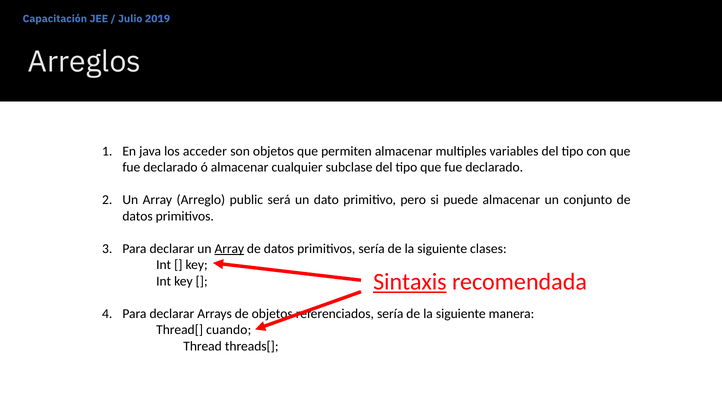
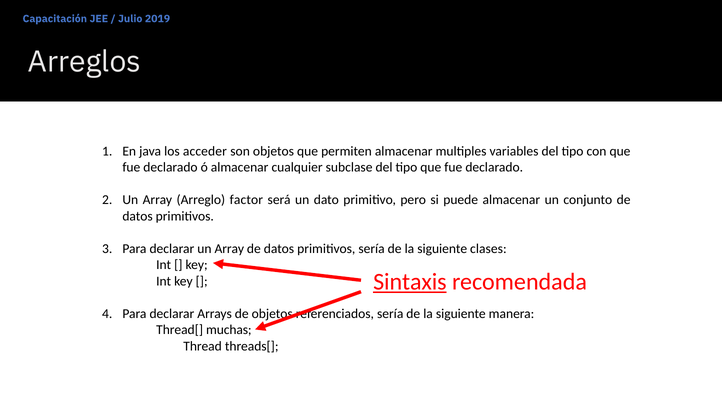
public: public -> factor (246, 200)
Array underline: present -> none (229, 249)
cuando: cuando -> muchas (229, 330)
